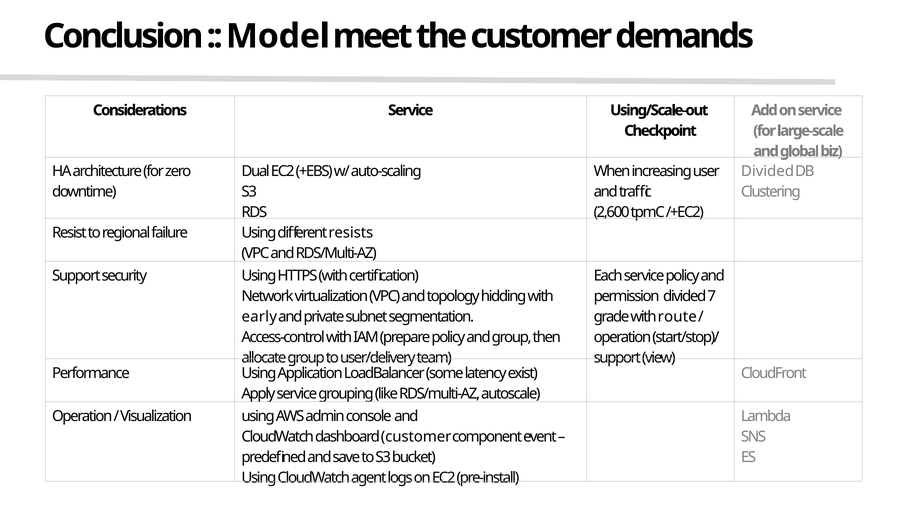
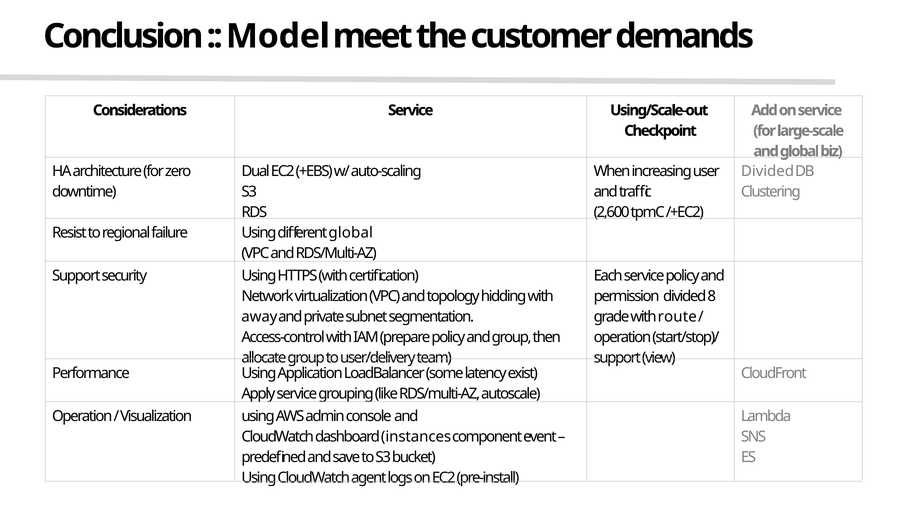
different resists: resists -> global (351, 233)
7: 7 -> 8 (712, 296)
early: early -> away (259, 317)
dashboard customer: customer -> instances (416, 437)
